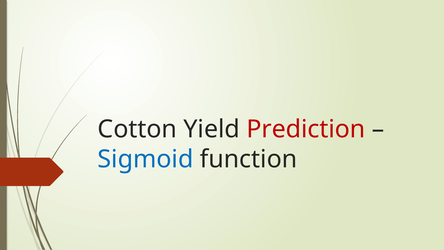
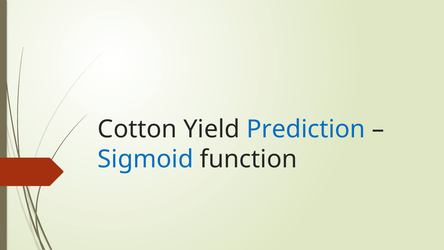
Prediction colour: red -> blue (306, 129)
